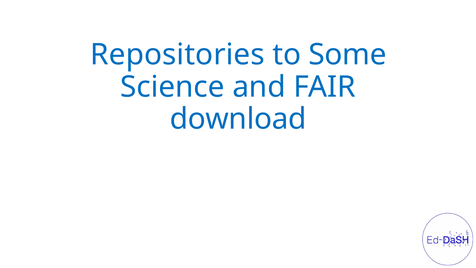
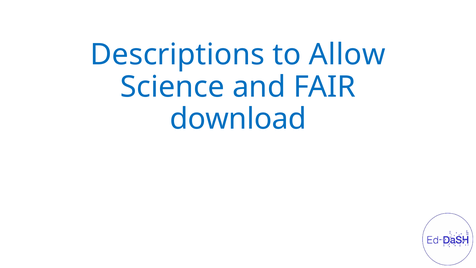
Repositories: Repositories -> Descriptions (177, 55)
Some: Some -> Allow (347, 55)
